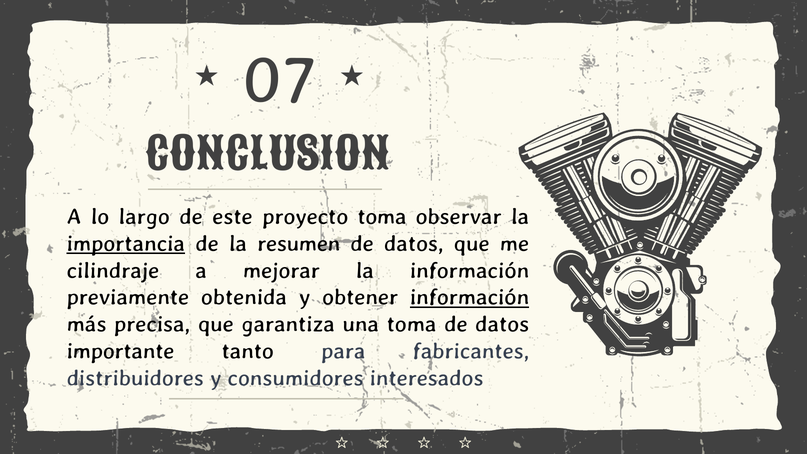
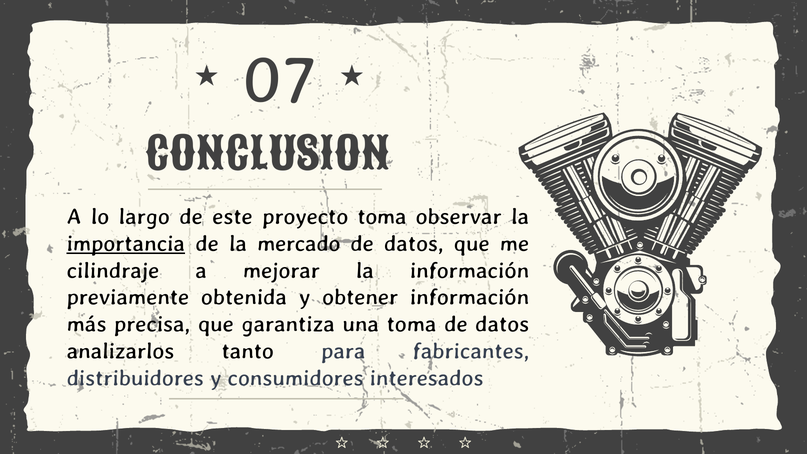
resumen: resumen -> mercado (299, 244)
información underline: present -> none (470, 298)
importante: importante -> analizarlos (120, 351)
